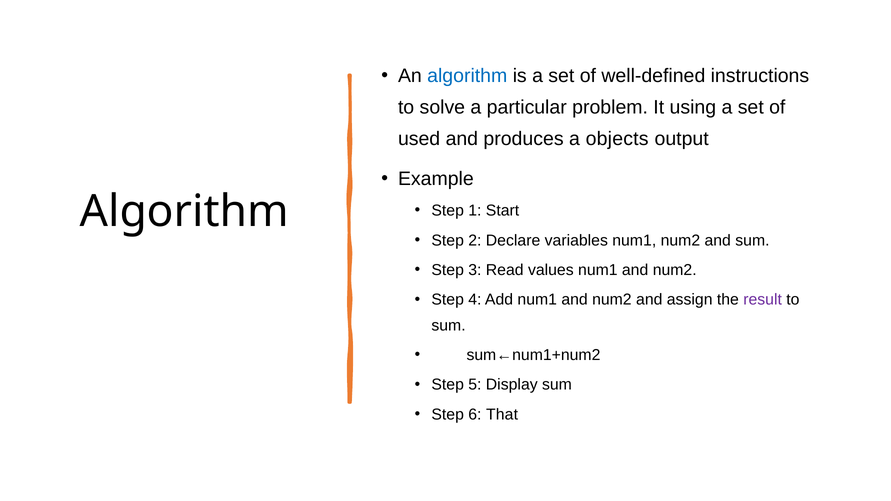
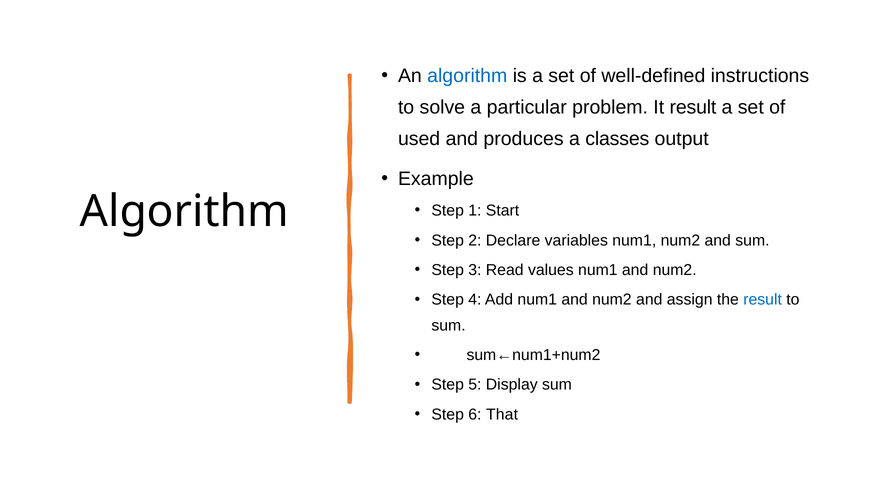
It using: using -> result (693, 107)
objects: objects -> classes (617, 139)
result colour: purple -> blue (763, 300)
